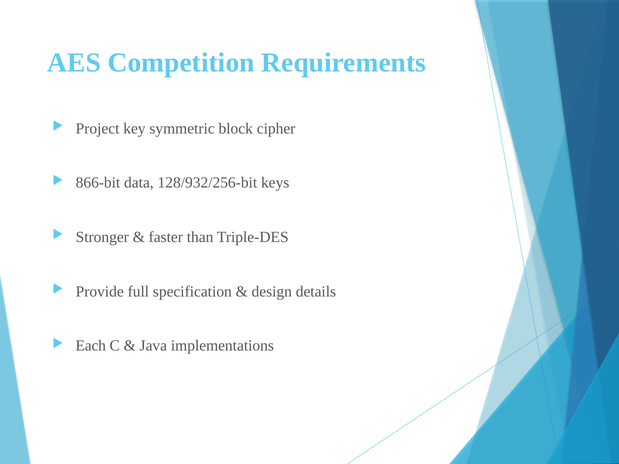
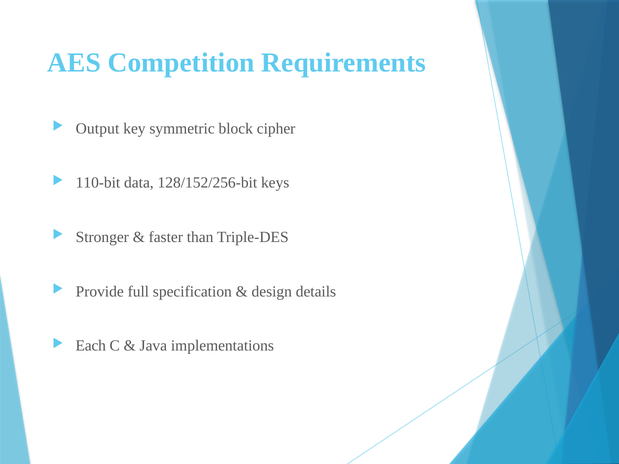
Project: Project -> Output (98, 129)
866-bit: 866-bit -> 110-bit (98, 183)
128/932/256-bit: 128/932/256-bit -> 128/152/256-bit (207, 183)
